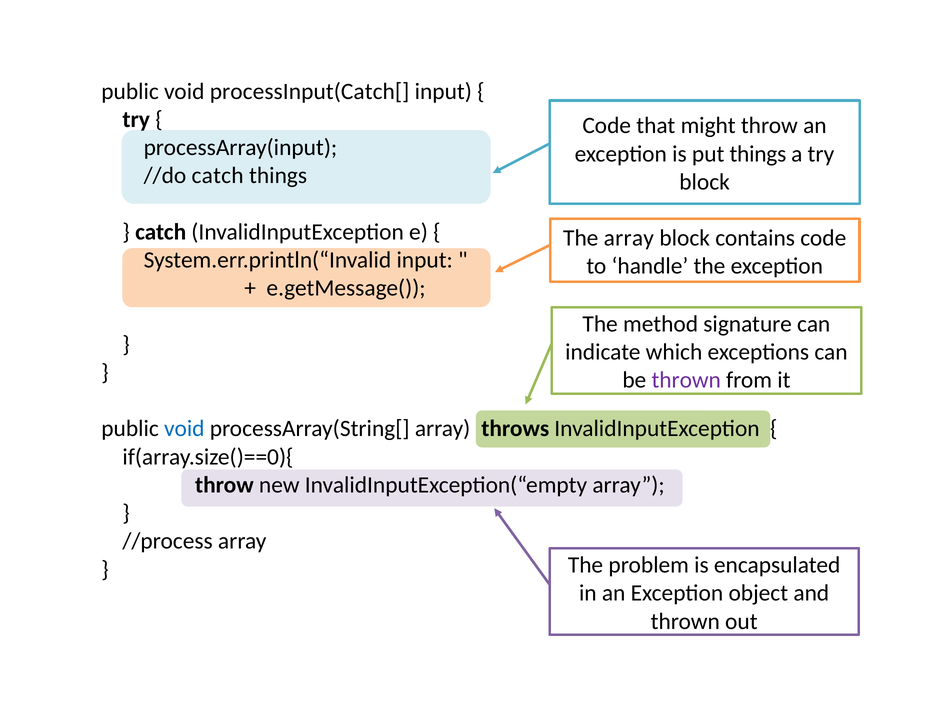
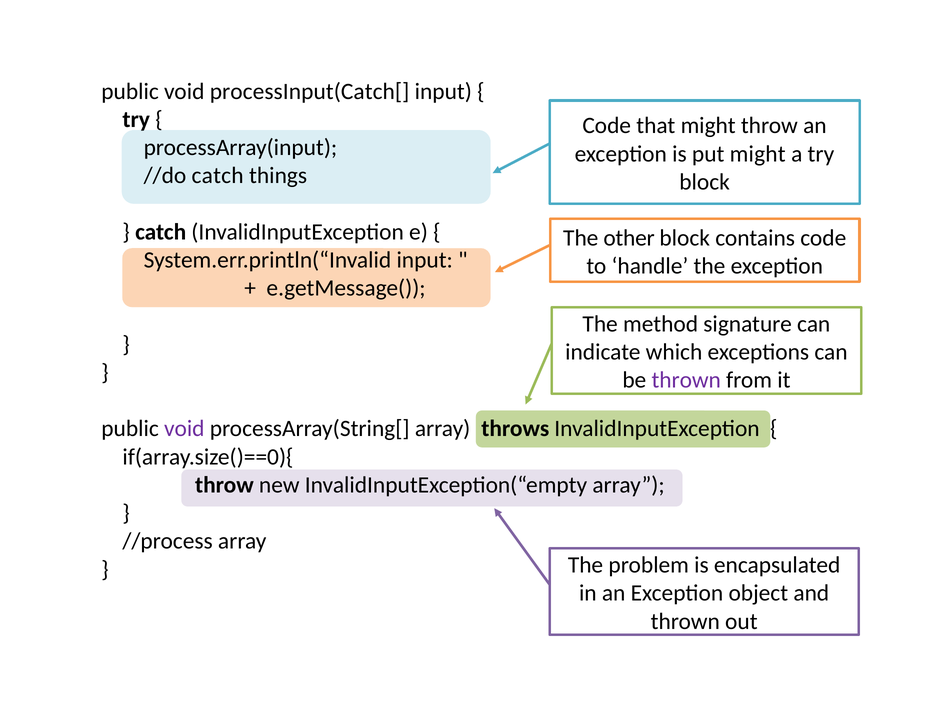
put things: things -> might (758, 154)
The array: array -> other (629, 238)
void colour: blue -> purple (184, 429)
